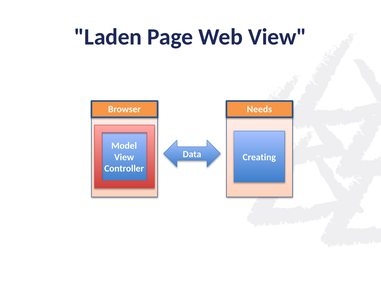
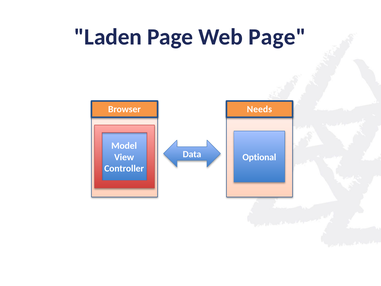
Web View: View -> Page (277, 37)
Creating: Creating -> Optional (259, 157)
